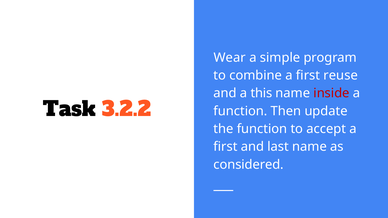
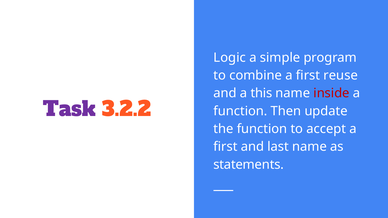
Wear: Wear -> Logic (230, 58)
Task colour: black -> purple (69, 109)
considered: considered -> statements (249, 165)
